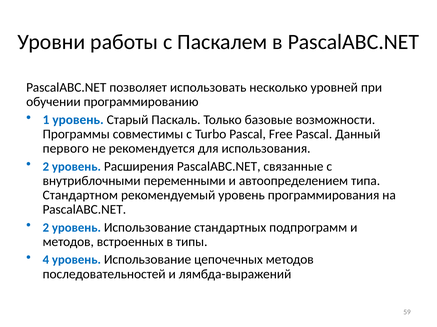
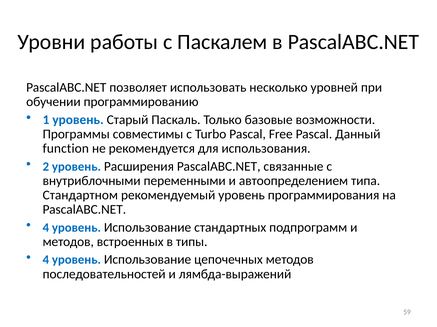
первого: первого -> function (66, 149)
2: 2 -> 4 (46, 228)
